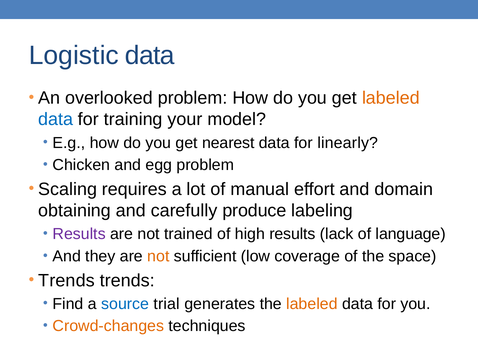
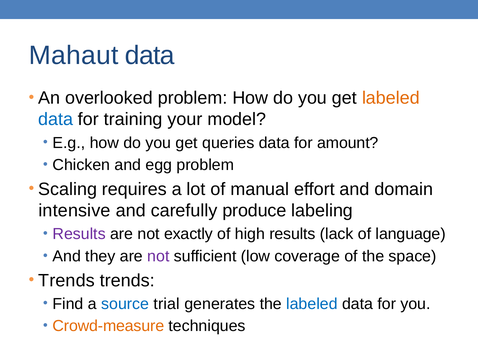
Logistic: Logistic -> Mahaut (74, 56)
nearest: nearest -> queries (228, 143)
linearly: linearly -> amount (348, 143)
obtaining: obtaining -> intensive (74, 211)
trained: trained -> exactly (188, 234)
not colour: orange -> purple (158, 257)
labeled colour: orange -> blue (312, 304)
Crowd-changes: Crowd-changes -> Crowd-measure (108, 326)
